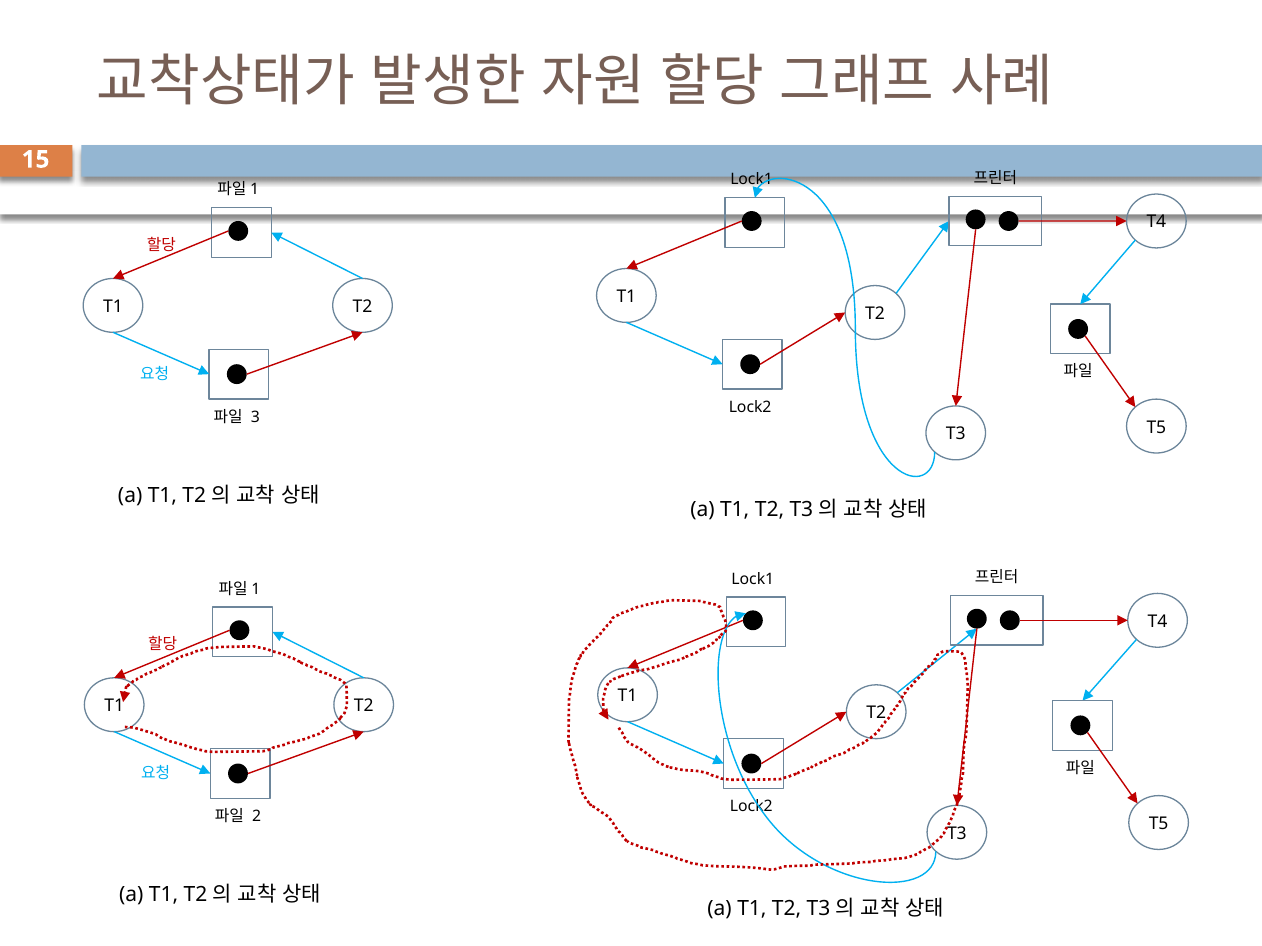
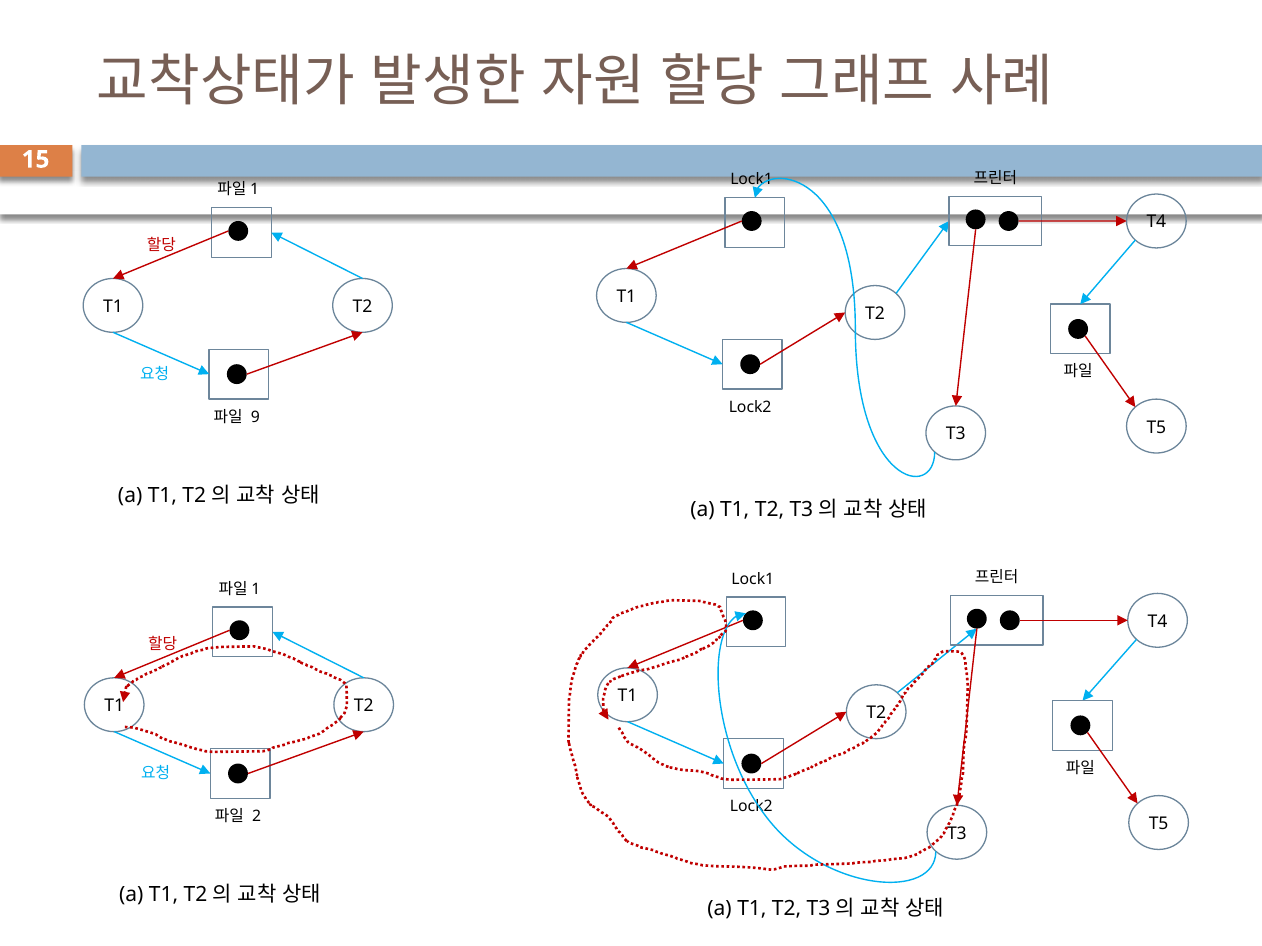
3: 3 -> 9 (255, 417)
